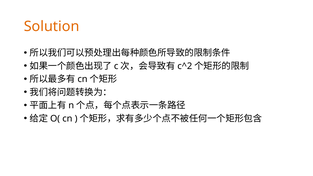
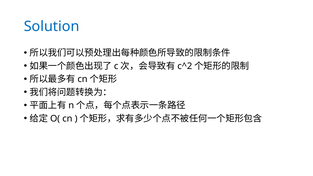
Solution colour: orange -> blue (52, 26)
